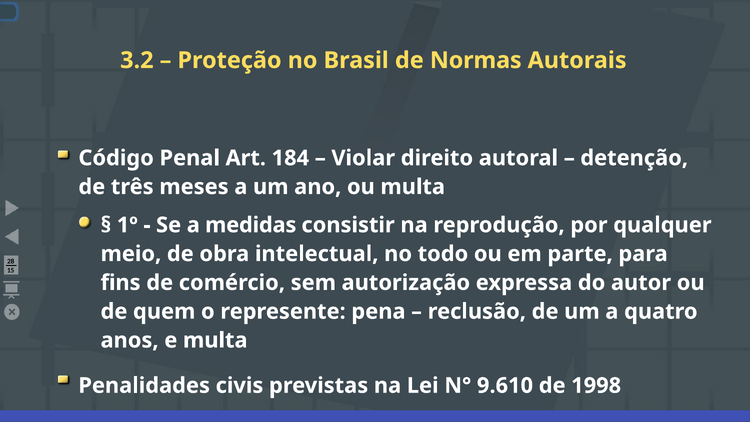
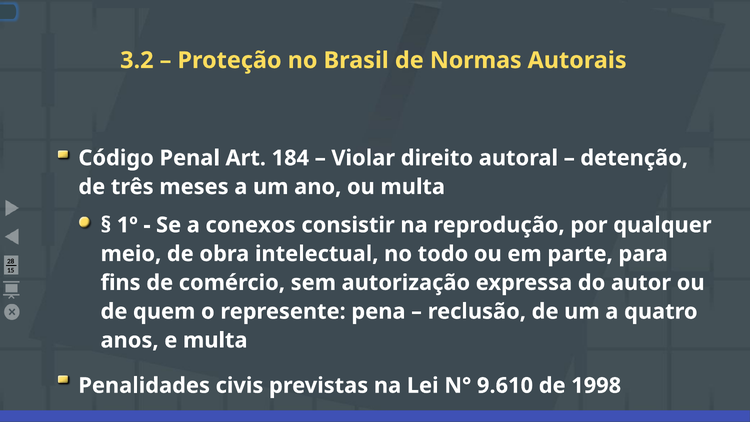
medidas: medidas -> conexos (251, 225)
